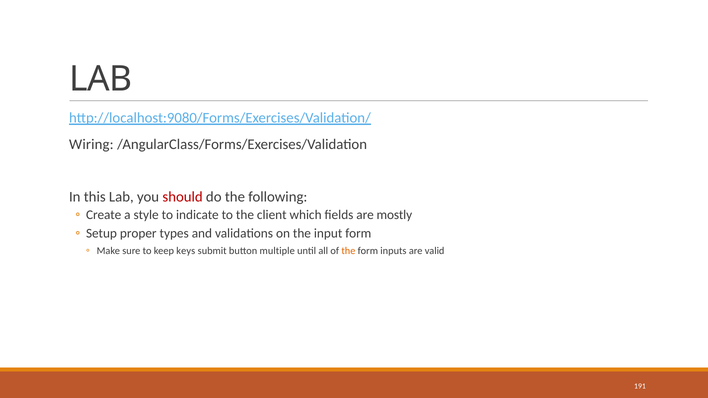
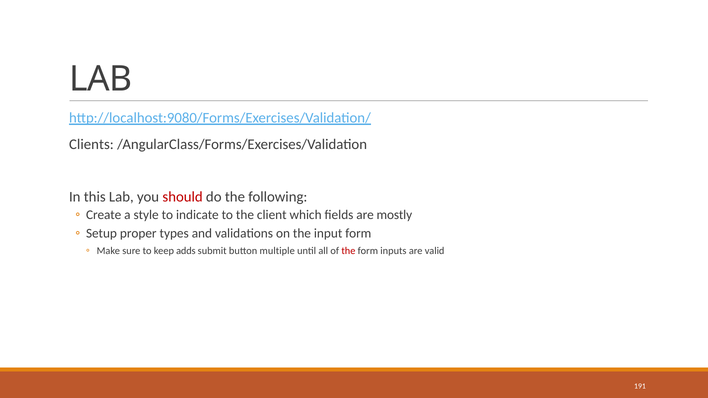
Wiring: Wiring -> Clients (91, 144)
keys: keys -> adds (186, 251)
the colour: orange -> red (348, 251)
